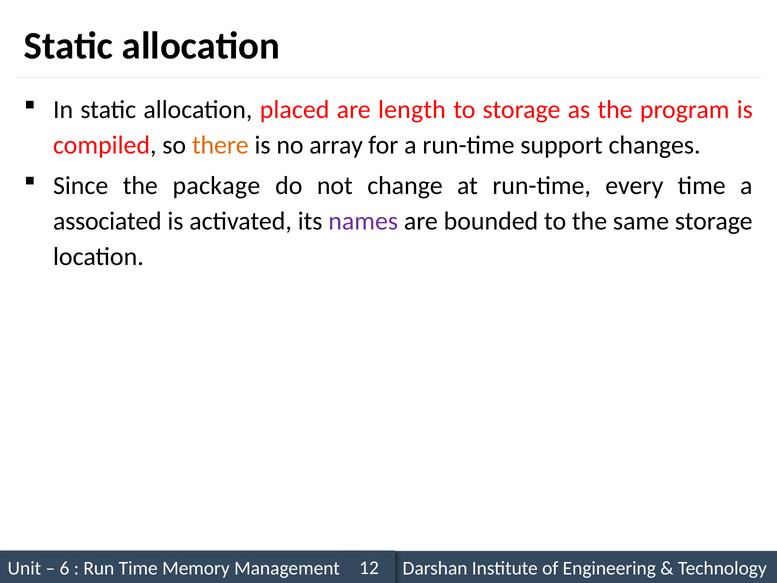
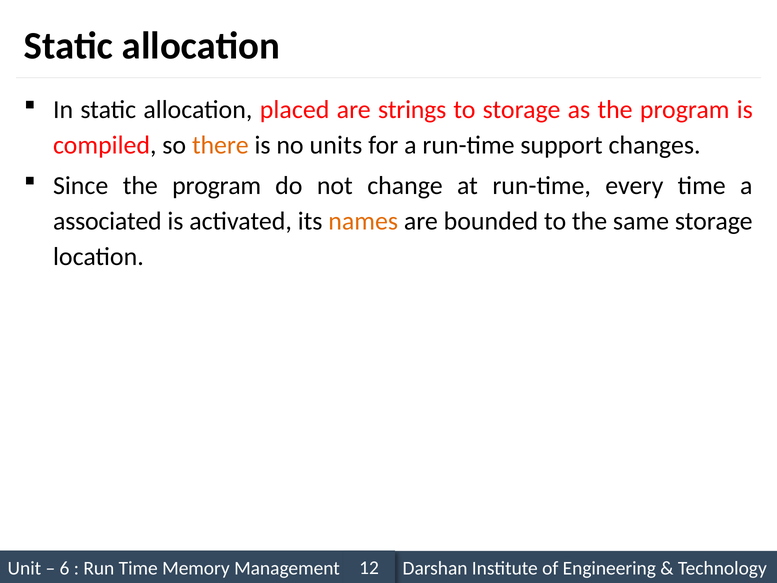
length: length -> strings (412, 110)
array: array -> units (336, 145)
Since the package: package -> program (217, 186)
names colour: purple -> orange (363, 221)
